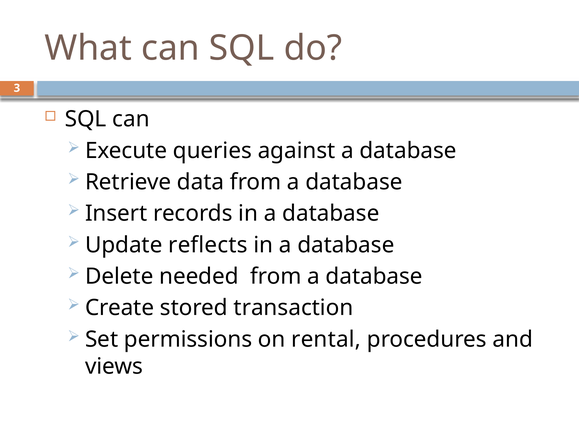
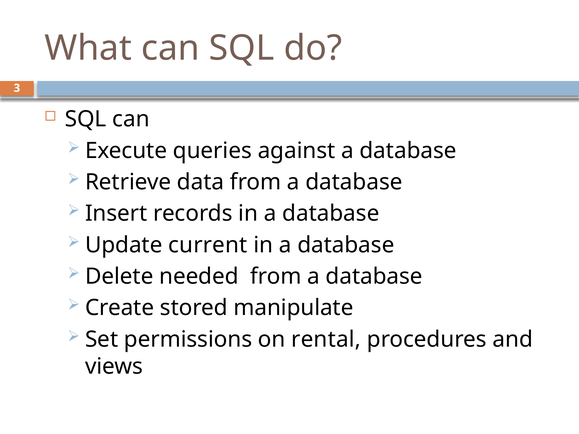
reflects: reflects -> current (208, 245)
transaction: transaction -> manipulate (293, 308)
